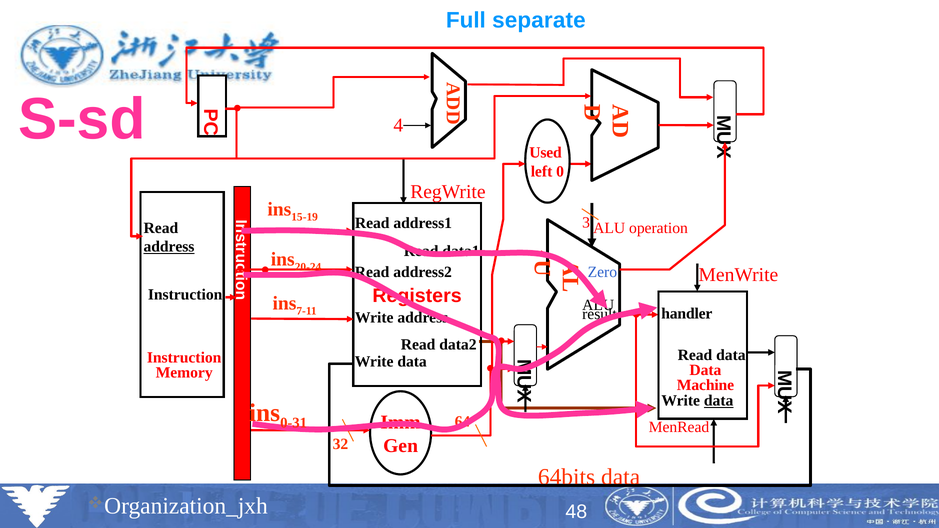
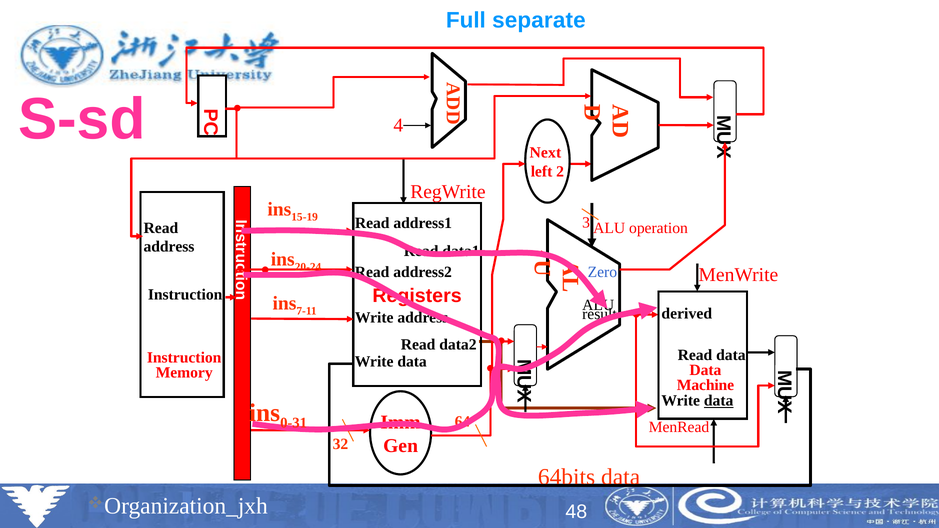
Used: Used -> Next (545, 153)
0: 0 -> 2 (560, 172)
address underline: present -> none (169, 247)
handler: handler -> derived (687, 314)
